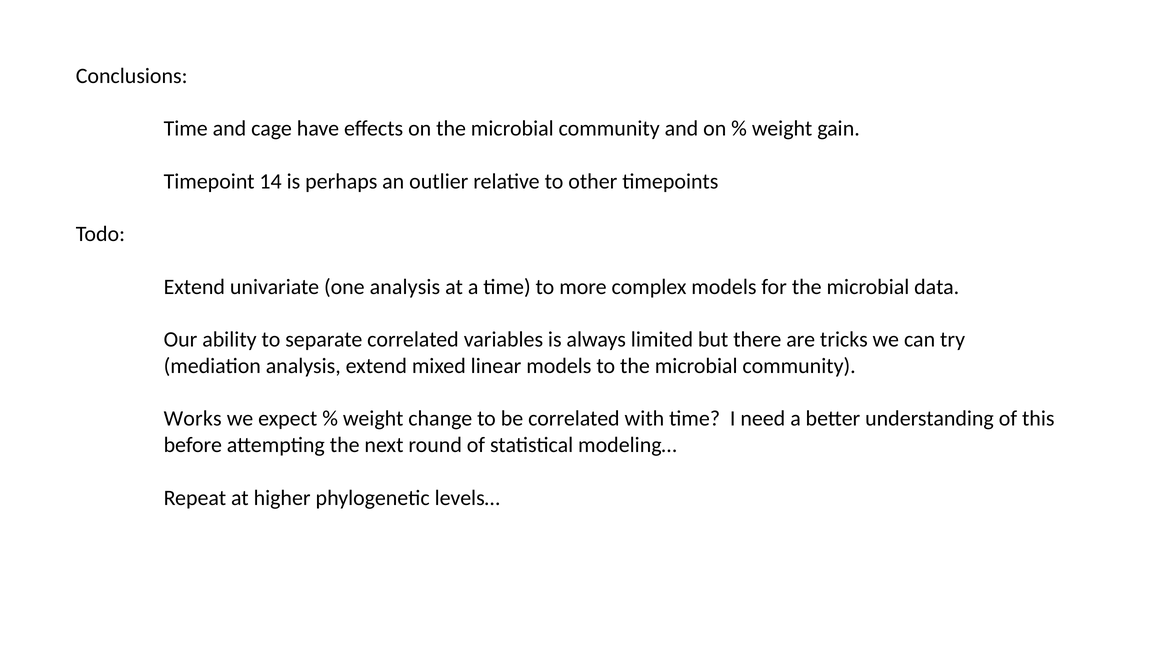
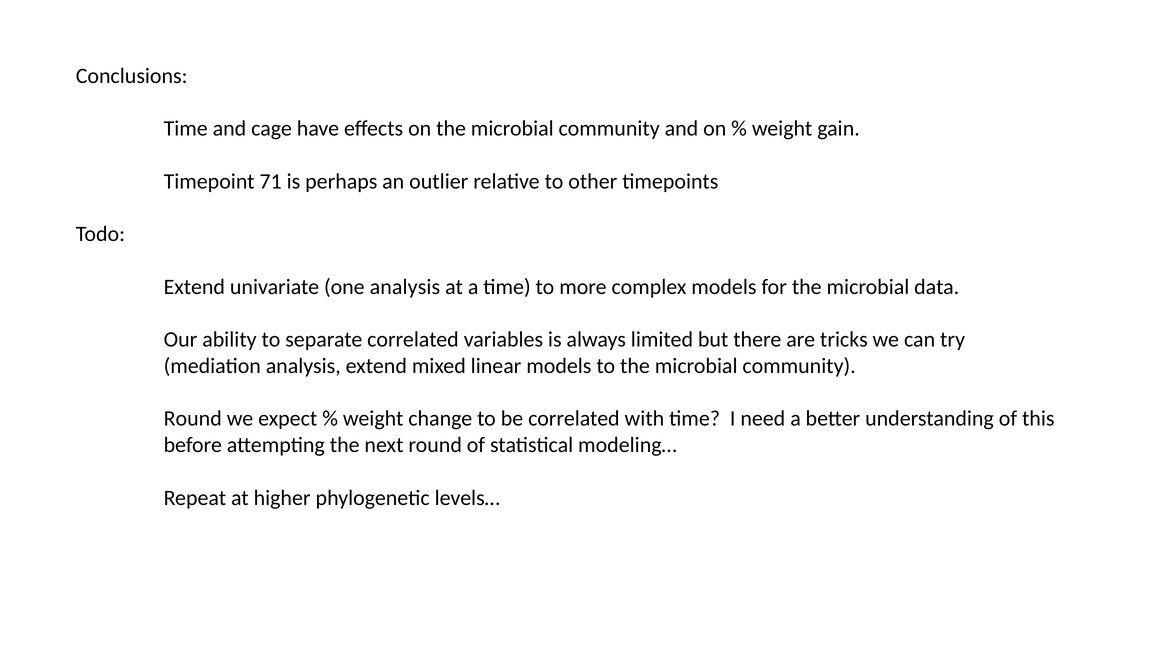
14: 14 -> 71 (271, 181)
Works: Works -> Round (193, 418)
